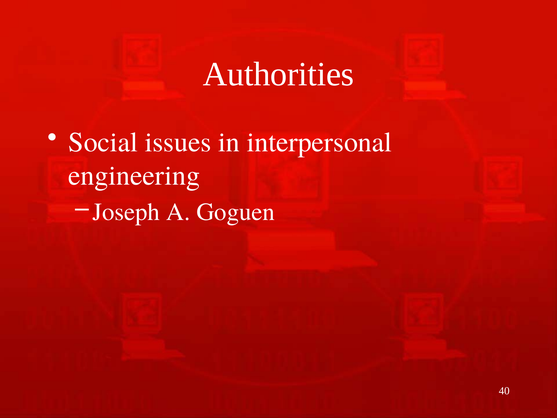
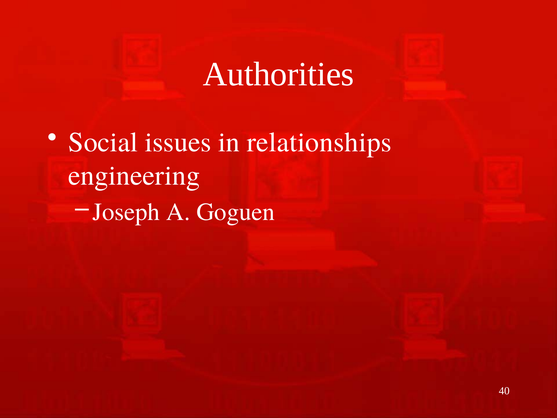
interpersonal: interpersonal -> relationships (319, 142)
